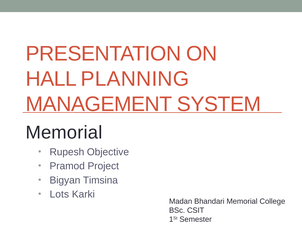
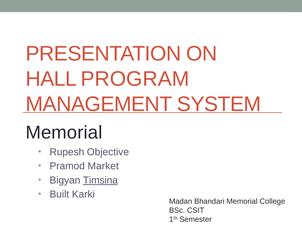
PLANNING: PLANNING -> PROGRAM (135, 79)
Project: Project -> Market (103, 166)
Timsina underline: none -> present (100, 180)
Lots: Lots -> Built (59, 194)
